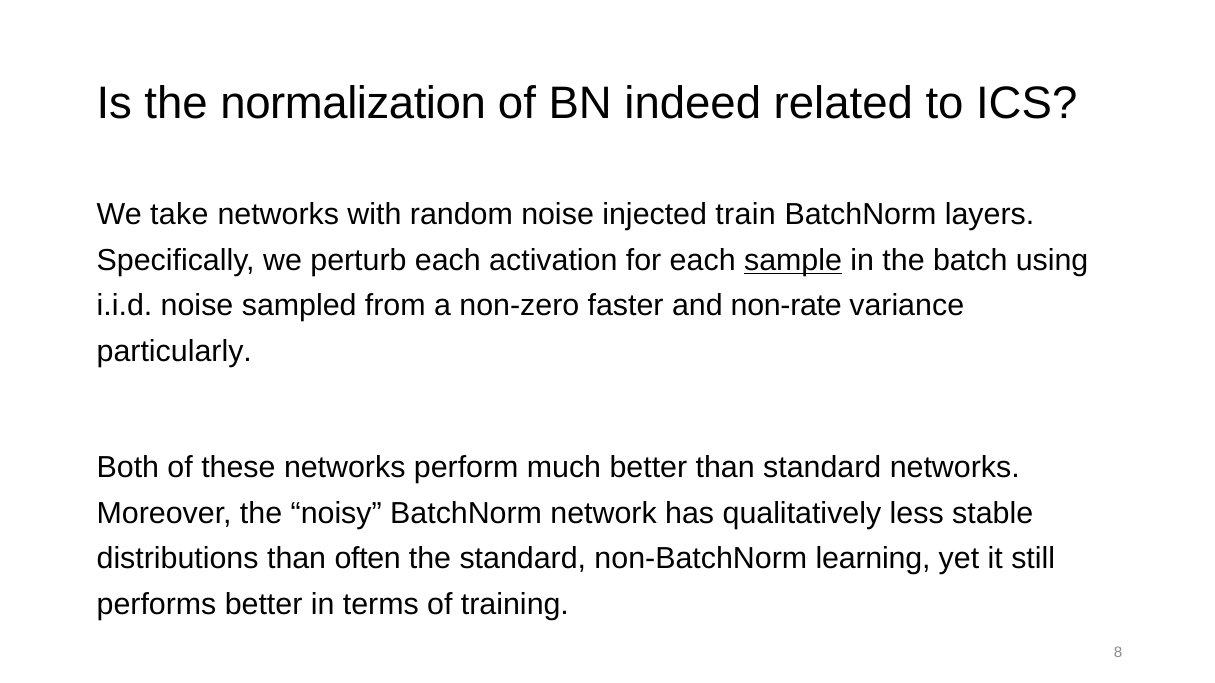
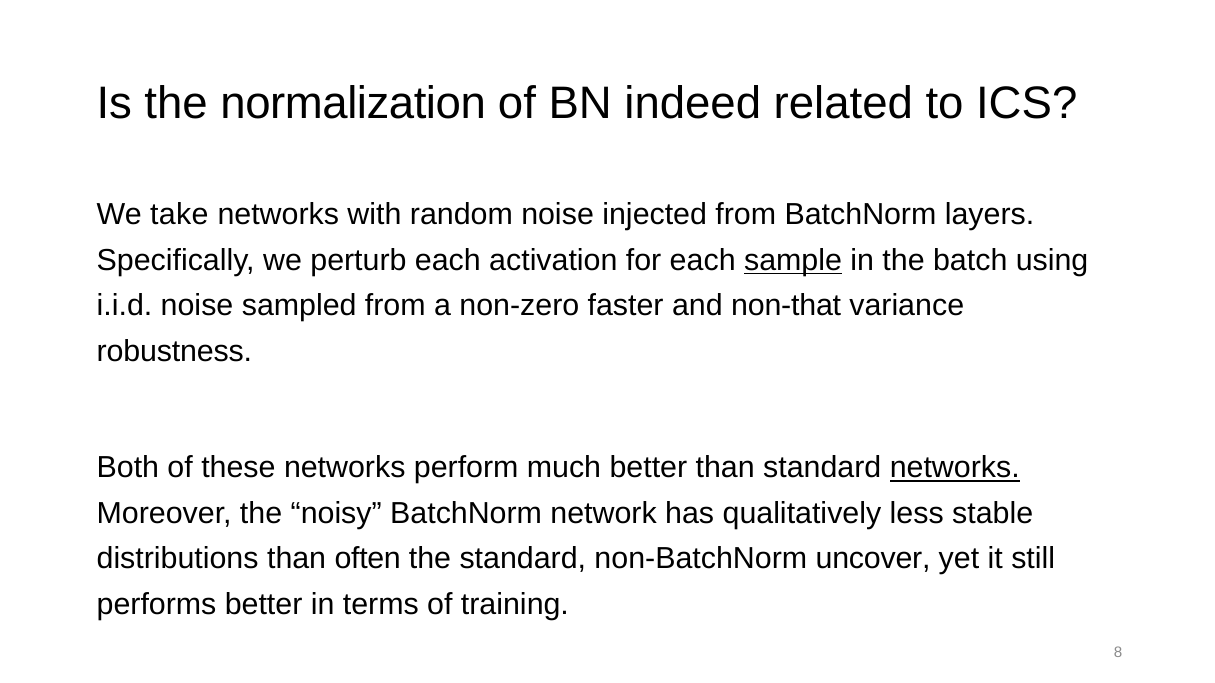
injected train: train -> from (746, 215)
non-rate: non-rate -> non-that (786, 306)
particularly: particularly -> robustness (174, 352)
networks underline: none -> present (955, 468)
learning: learning -> uncover (873, 559)
